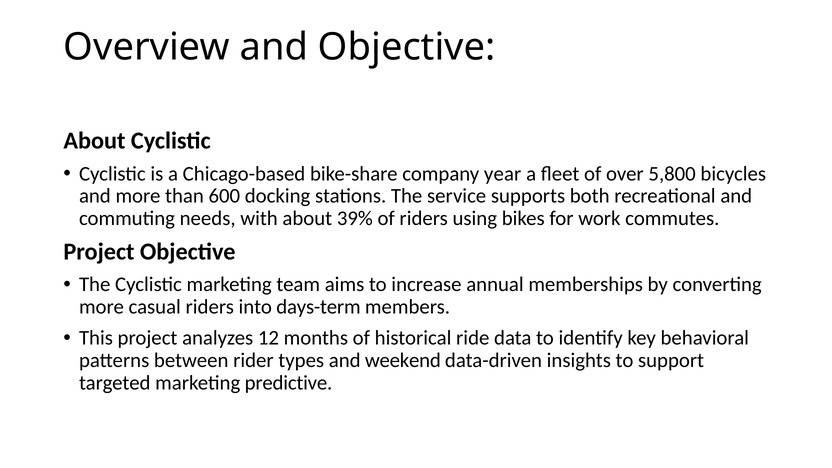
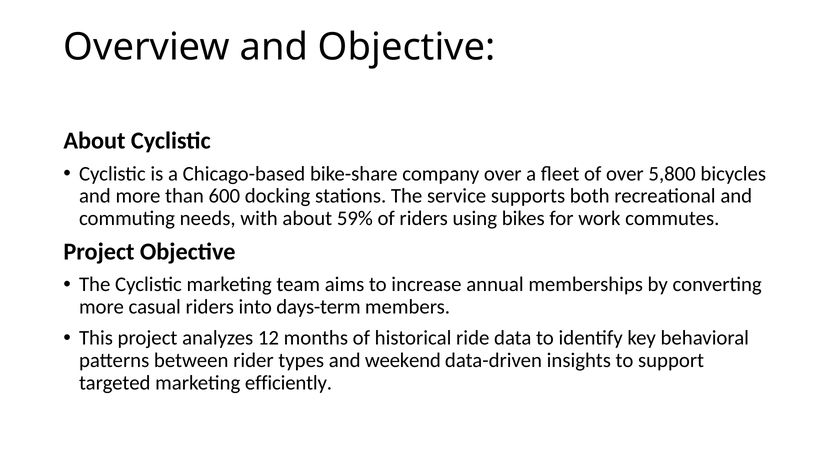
company year: year -> over (503, 174)
39%: 39% -> 59% (355, 219)
predictive: predictive -> efficiently (288, 383)
